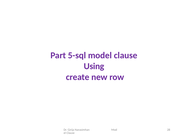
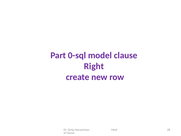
5-sql: 5-sql -> 0-sql (77, 55)
Using: Using -> Right (94, 66)
